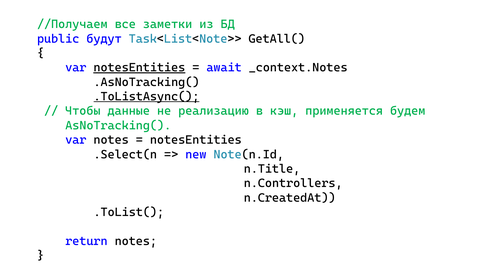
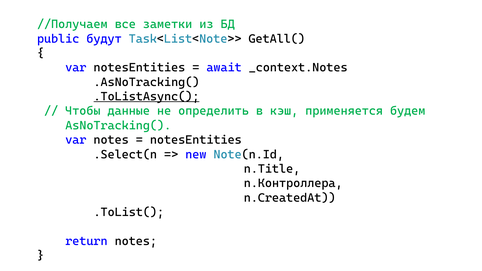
notesEntities underline: present -> none (139, 68)
реализацию: реализацию -> определить (214, 111)
n.Controllers: n.Controllers -> n.Контроллера (293, 183)
